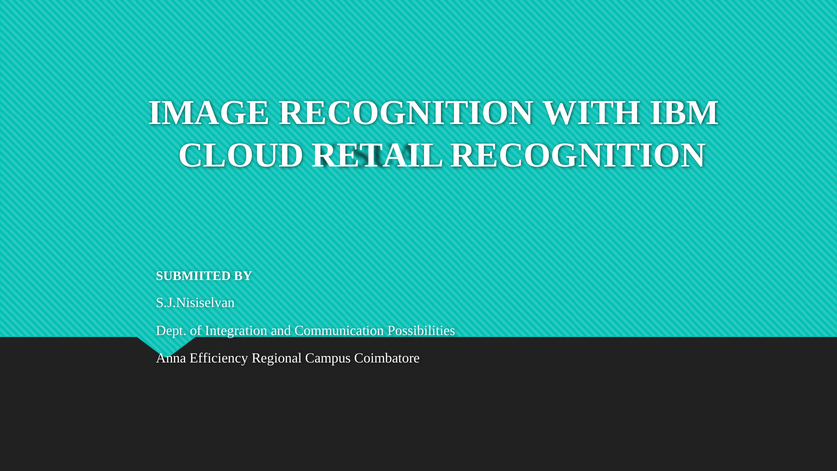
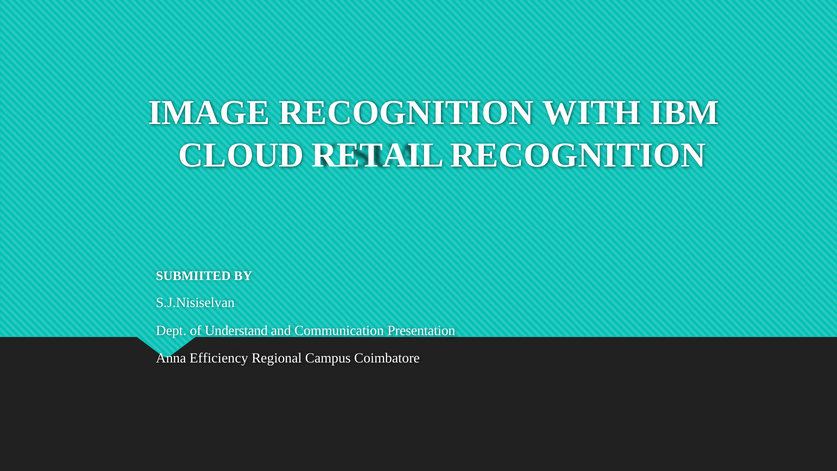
Integration: Integration -> Understand (236, 330)
Possibilities: Possibilities -> Presentation (421, 330)
